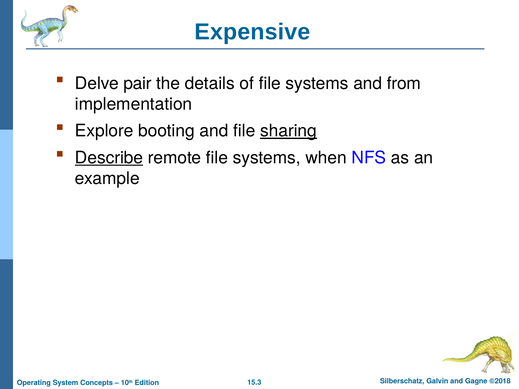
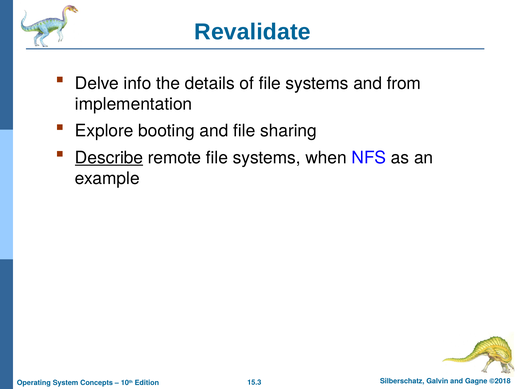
Expensive: Expensive -> Revalidate (252, 32)
pair: pair -> info (137, 83)
sharing underline: present -> none (288, 131)
